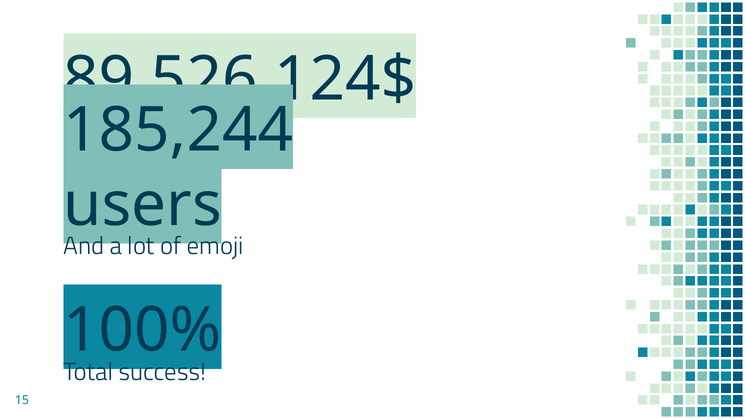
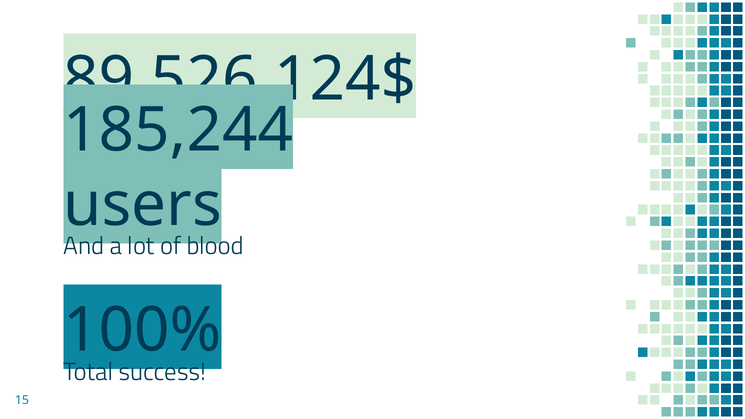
emoji: emoji -> blood (215, 246)
